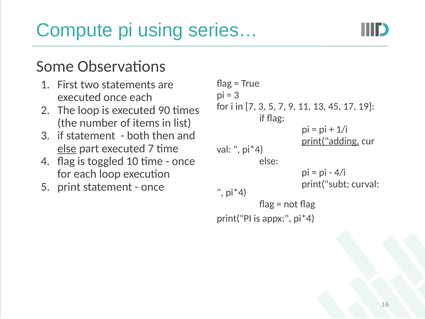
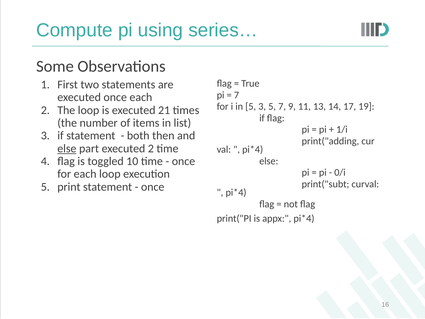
3: 3 -> 7 (237, 95)
in 7: 7 -> 5 (251, 106)
45: 45 -> 14 (335, 106)
90: 90 -> 21 (164, 110)
print("adding underline: present -> none (330, 141)
executed 7: 7 -> 2 (151, 148)
4/i: 4/i -> 0/i (340, 172)
